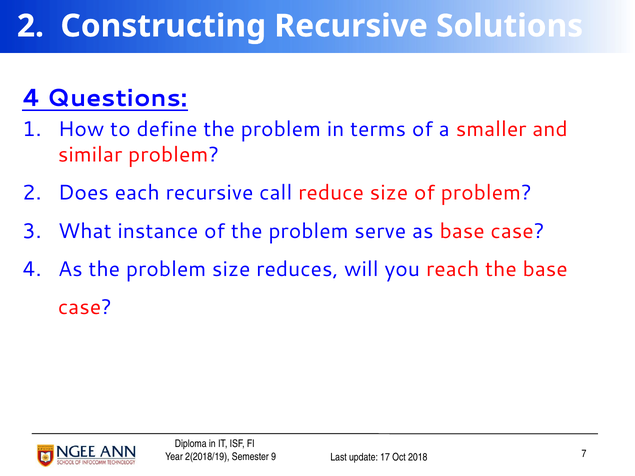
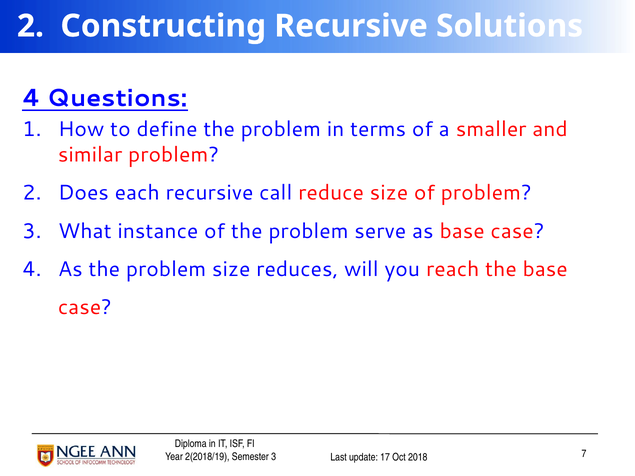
9: 9 -> 3 (274, 457)
